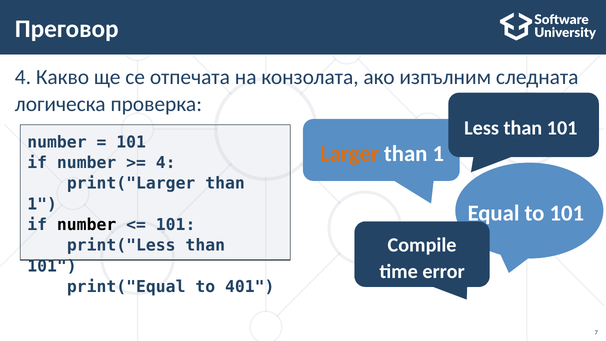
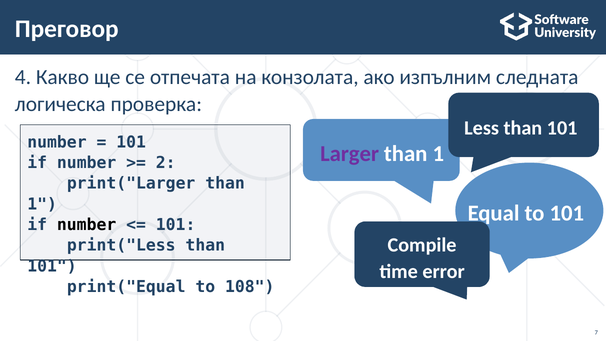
Larger colour: orange -> purple (350, 154)
4: 4 -> 2 (166, 163)
401: 401 -> 108 (250, 287)
